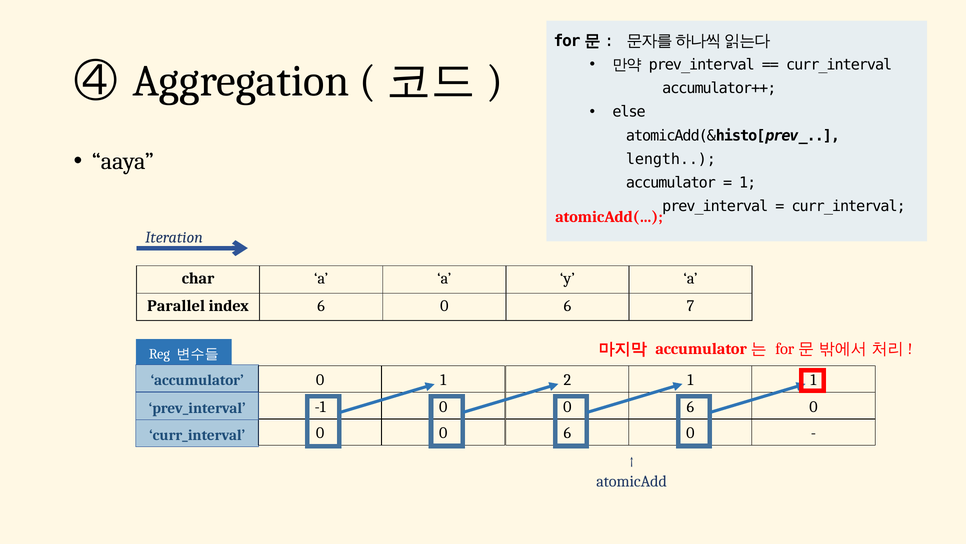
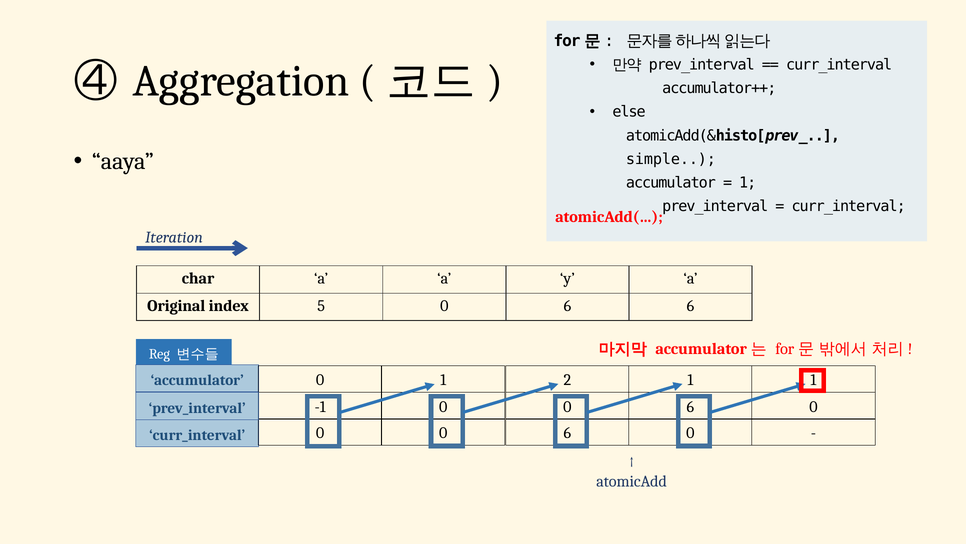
length: length -> simple (671, 159)
Parallel: Parallel -> Original (176, 305)
index 6: 6 -> 5 (321, 305)
6 7: 7 -> 6 (690, 305)
